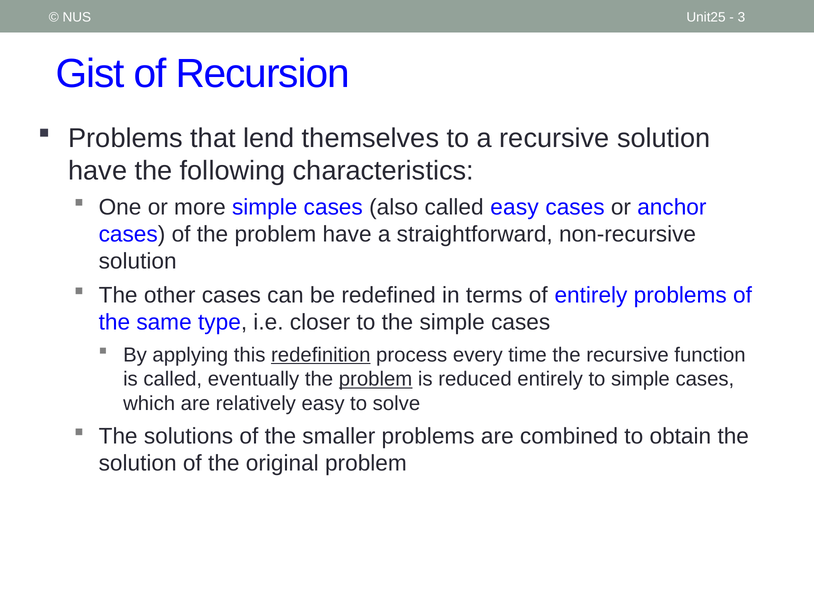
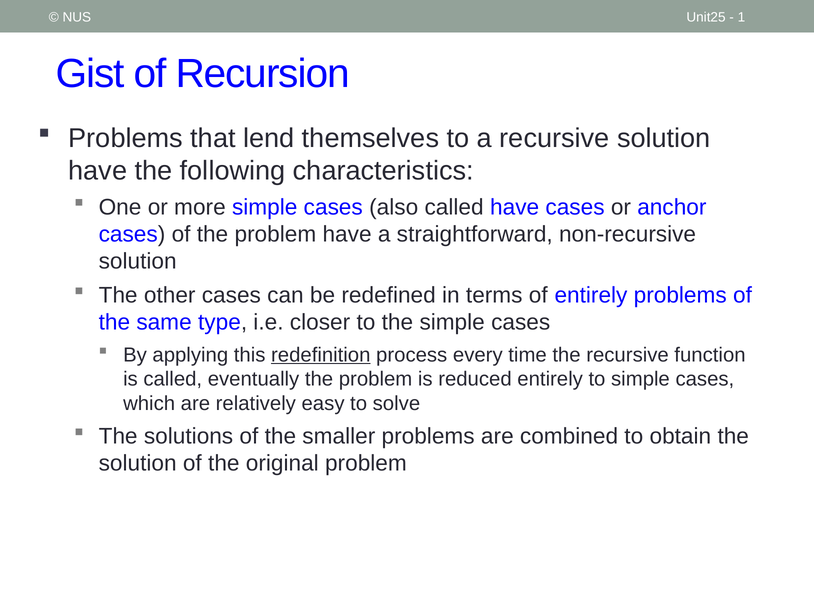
3: 3 -> 1 (741, 17)
called easy: easy -> have (515, 207)
problem underline: present -> none (376, 380)
